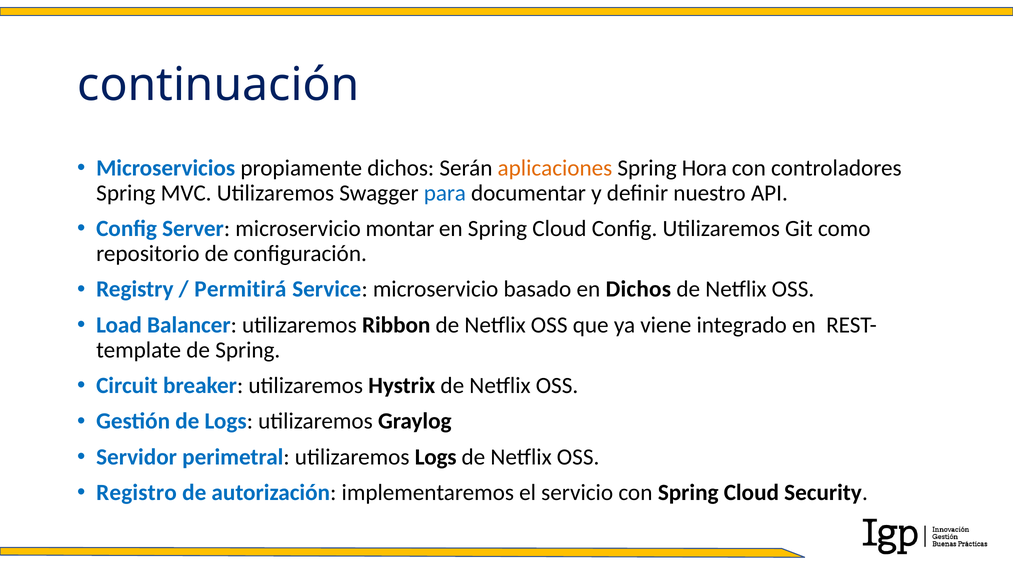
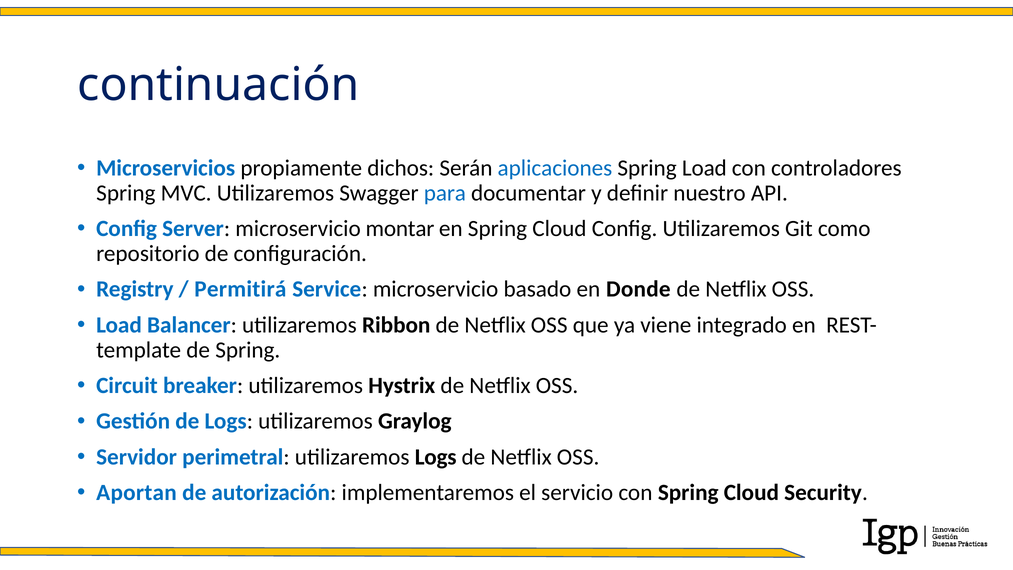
aplicaciones colour: orange -> blue (555, 168)
Spring Hora: Hora -> Load (704, 168)
en Dichos: Dichos -> Donde (638, 289)
Registro: Registro -> Aportan (136, 492)
